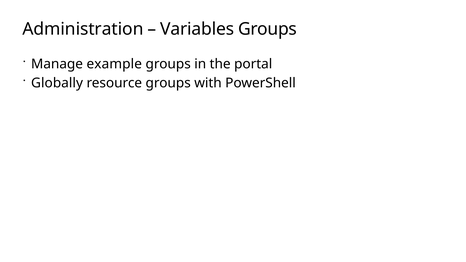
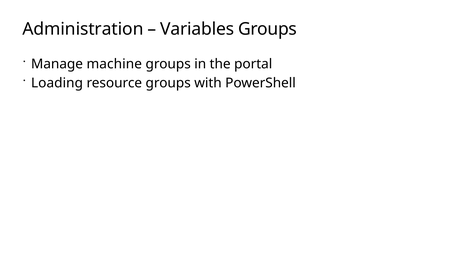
example: example -> machine (114, 64)
Globally: Globally -> Loading (57, 83)
